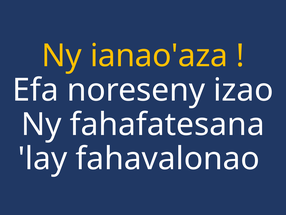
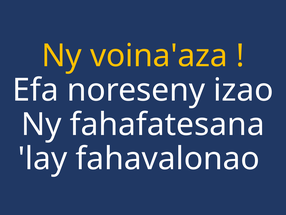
ianao'aza: ianao'aza -> voina'aza (159, 56)
